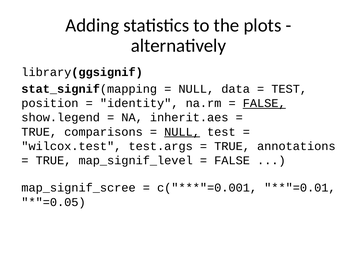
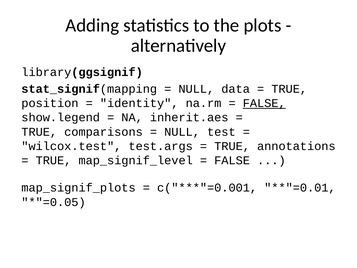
TEST: TEST -> TRUE (289, 89)
NULL underline: present -> none (182, 132)
map_signif_scree: map_signif_scree -> map_signif_plots (79, 188)
